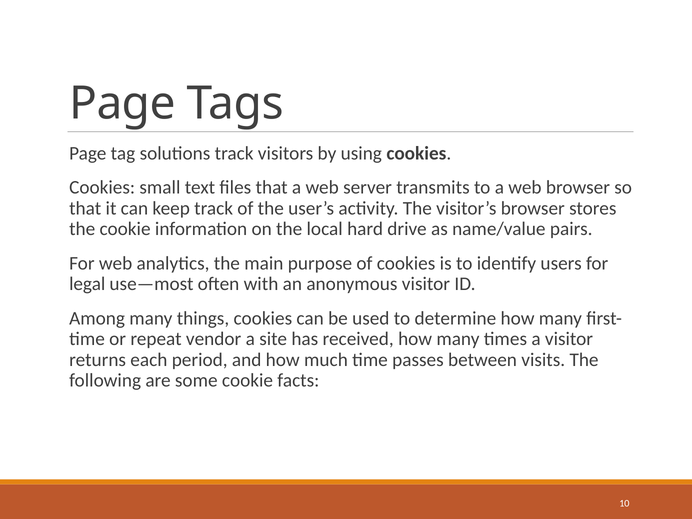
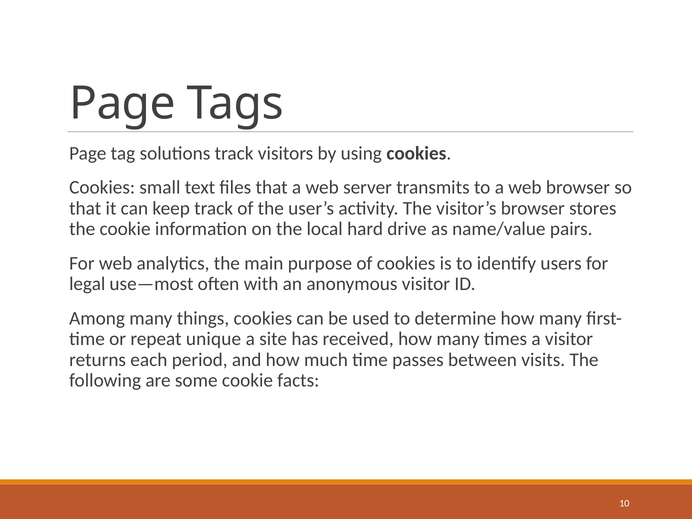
vendor: vendor -> unique (214, 339)
